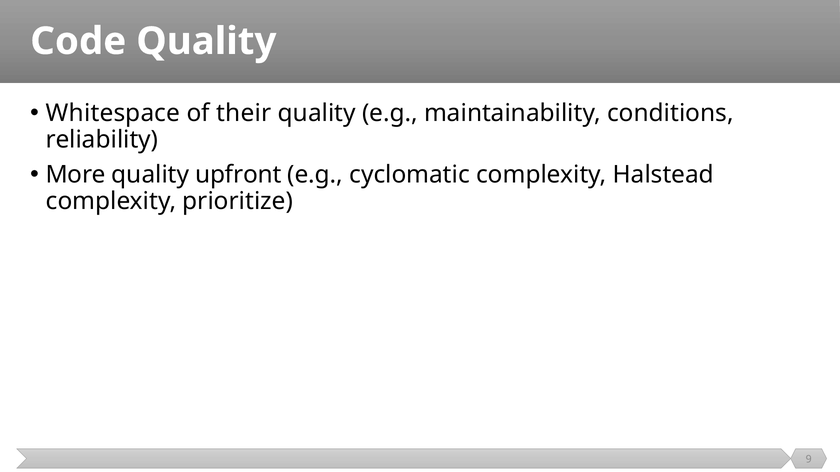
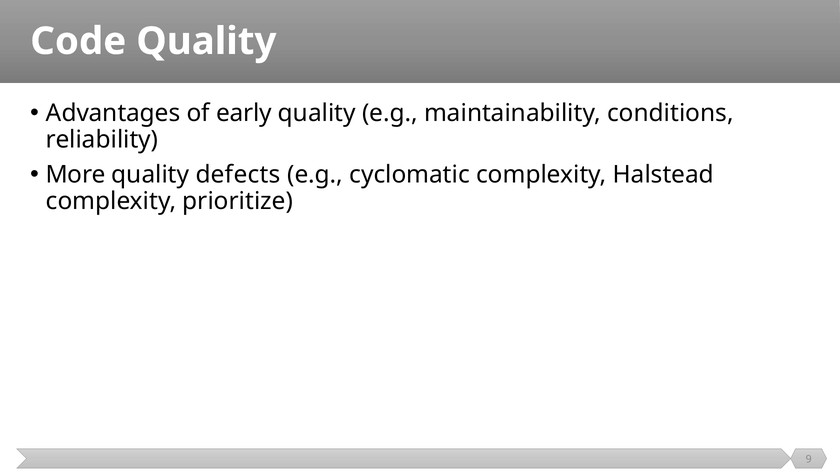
Whitespace: Whitespace -> Advantages (113, 113)
their: their -> early (244, 113)
upfront: upfront -> defects (238, 175)
